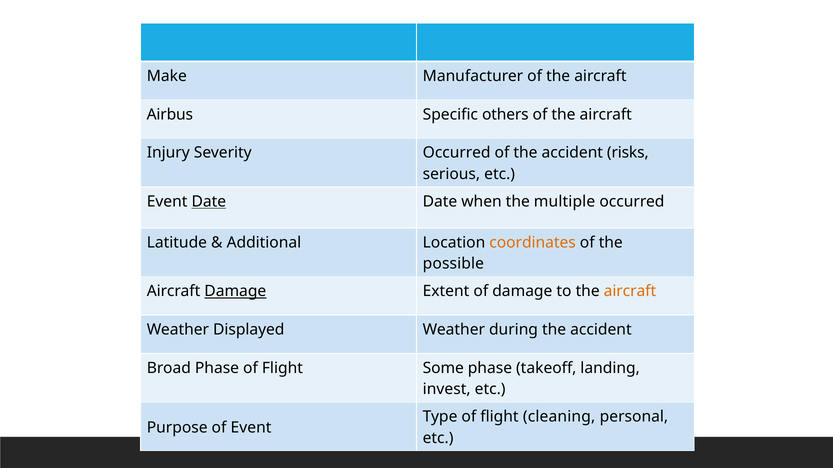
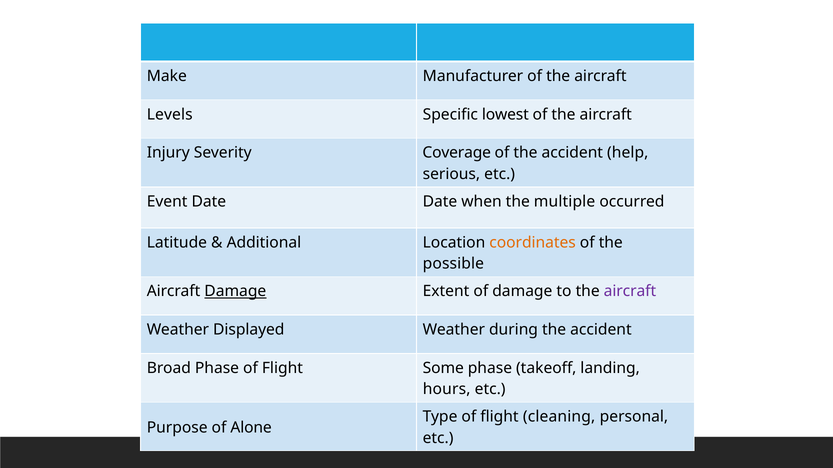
Airbus: Airbus -> Levels (170, 115)
others: others -> lowest (505, 115)
Severity Occurred: Occurred -> Coverage (457, 153)
risks: risks -> help (628, 153)
Date underline: present -> none (209, 202)
aircraft colour: orange -> purple (630, 292)
invest: invest -> hours (447, 390)
of Event: Event -> Alone (251, 428)
